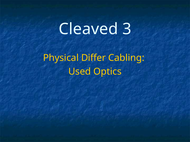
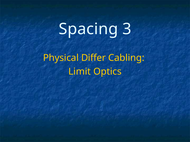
Cleaved: Cleaved -> Spacing (88, 29)
Used: Used -> Limit (80, 72)
